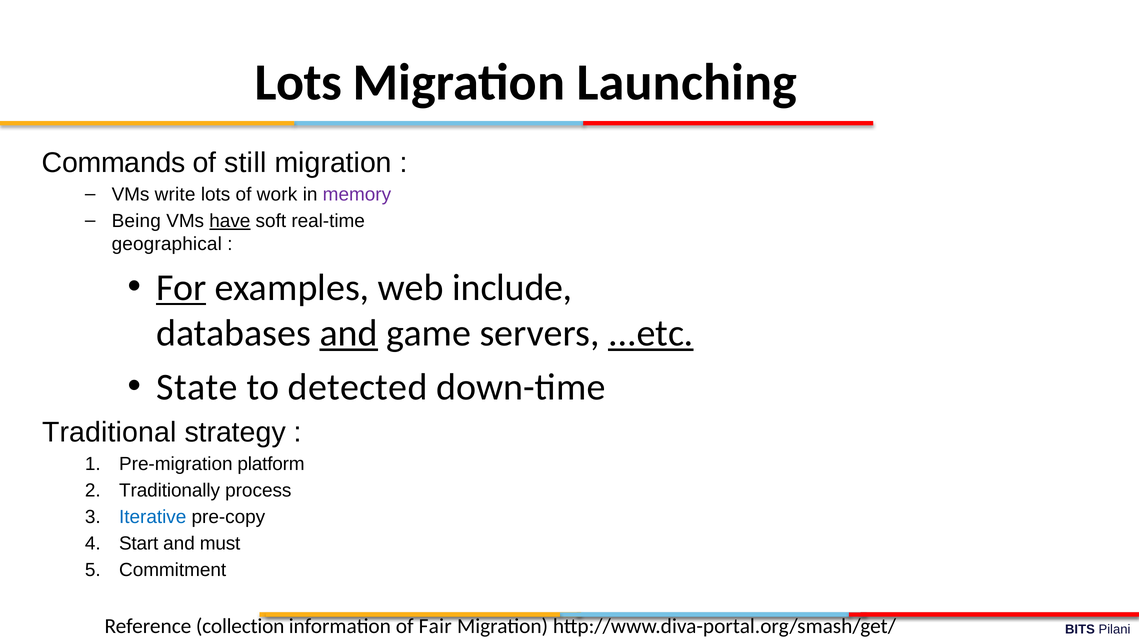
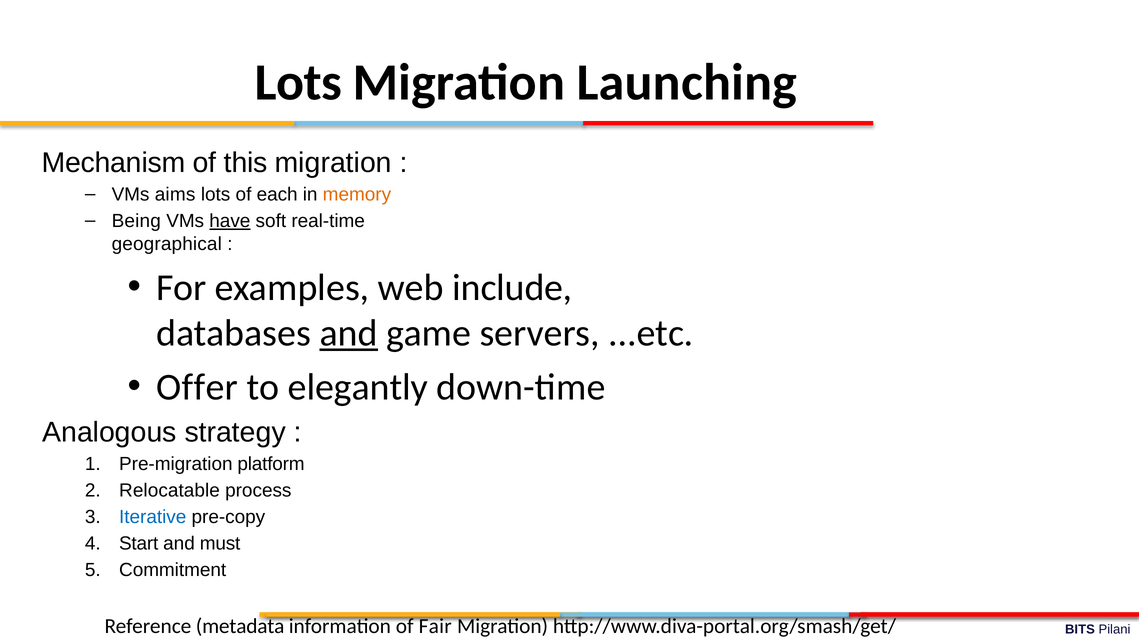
Commands: Commands -> Mechanism (114, 163)
still: still -> this (246, 163)
write: write -> aims (175, 194)
work: work -> each (277, 194)
memory colour: purple -> orange (357, 194)
For underline: present -> none (181, 288)
...etc underline: present -> none (651, 333)
State: State -> Offer (197, 387)
detected: detected -> elegantly (358, 387)
Traditional: Traditional -> Analogous (109, 432)
Traditionally: Traditionally -> Relocatable (170, 490)
collection: collection -> metadata (240, 626)
